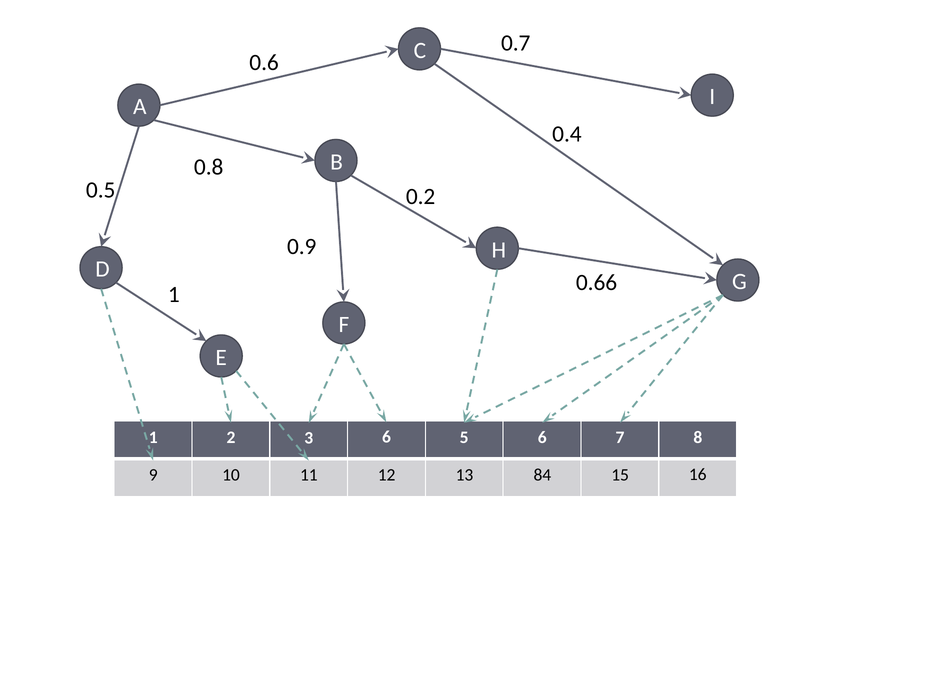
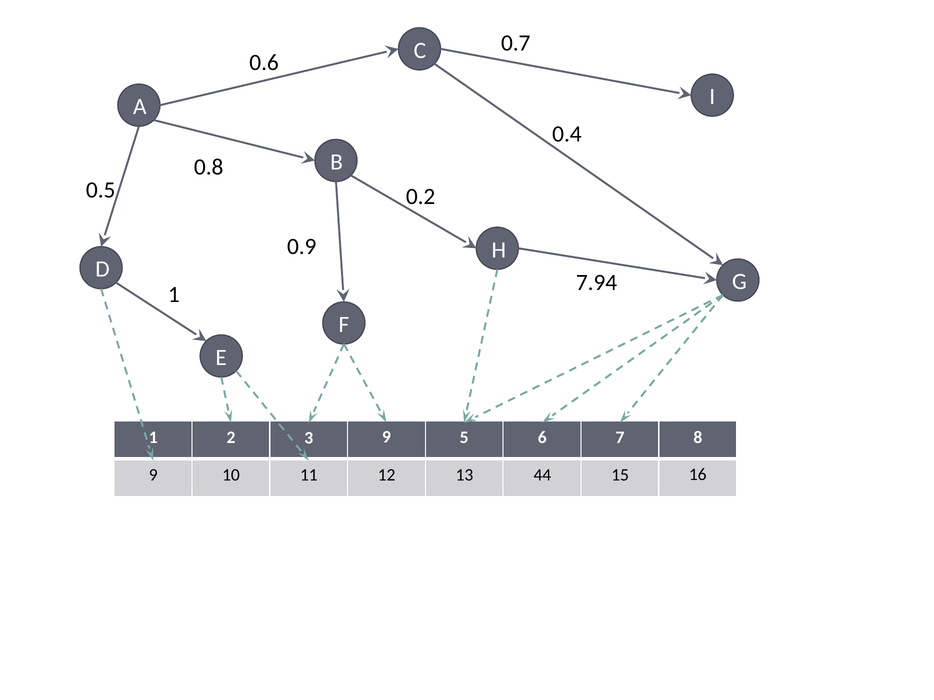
0.66: 0.66 -> 7.94 (596, 283)
3 6: 6 -> 9 (387, 437)
84: 84 -> 44 (542, 475)
